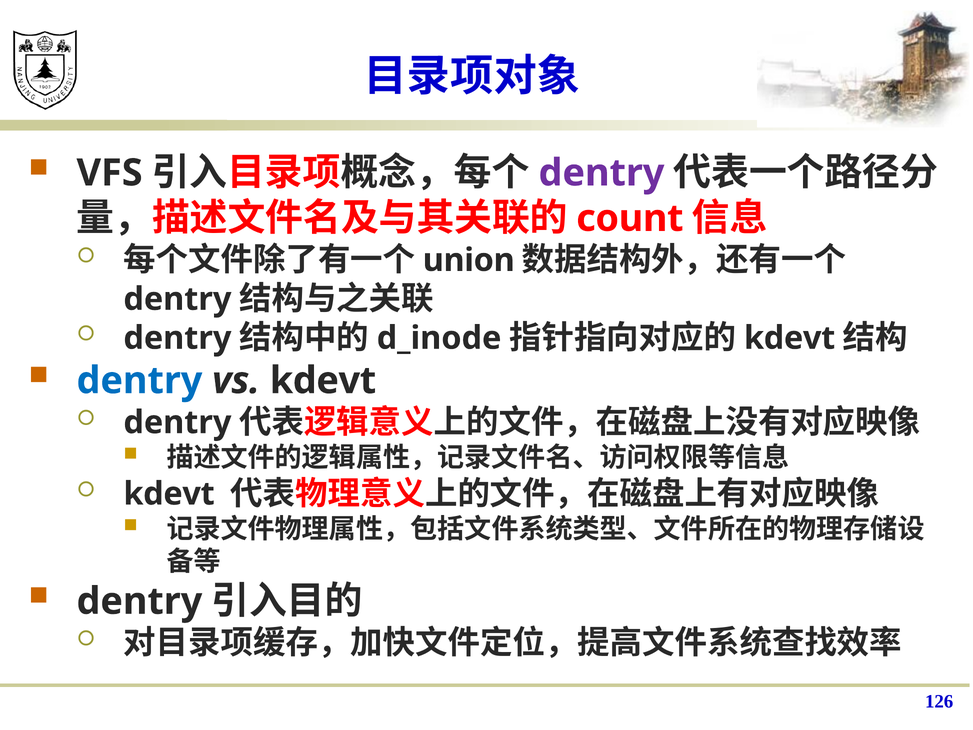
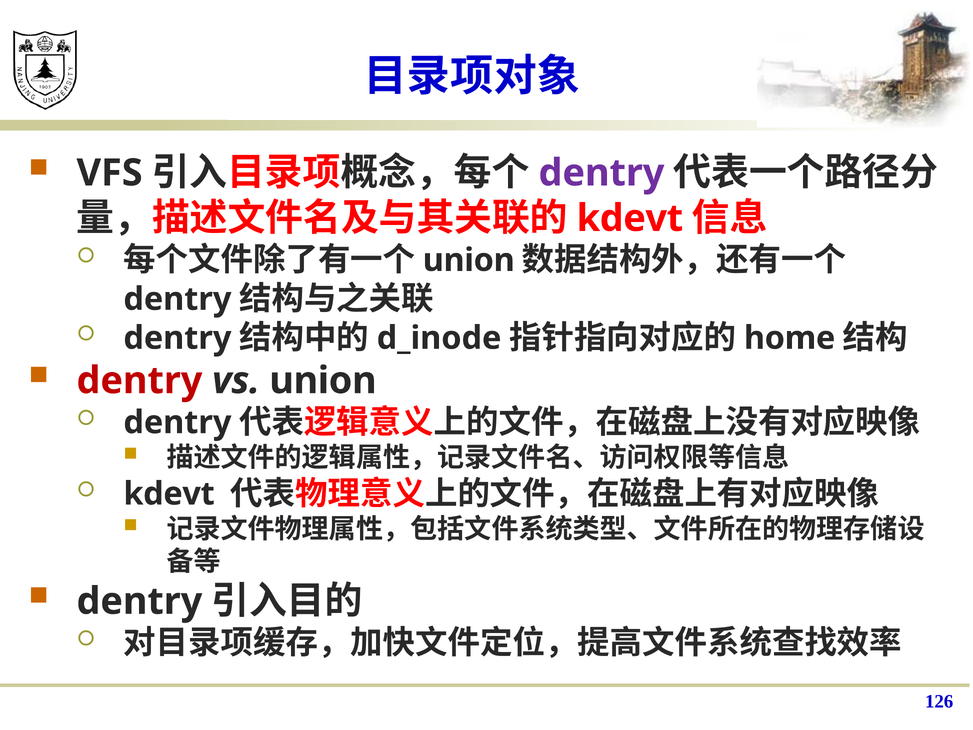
count: count -> kdevt (630, 218)
kdevt: kdevt -> home (790, 338)
dentry colour: blue -> red (139, 381)
vs kdevt: kdevt -> union (323, 381)
